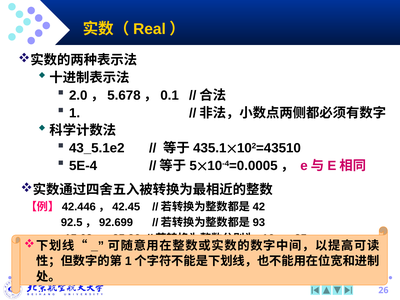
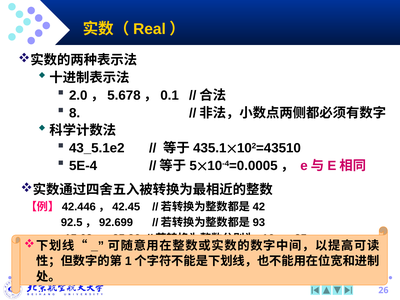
1: 1 -> 8 (75, 113)
